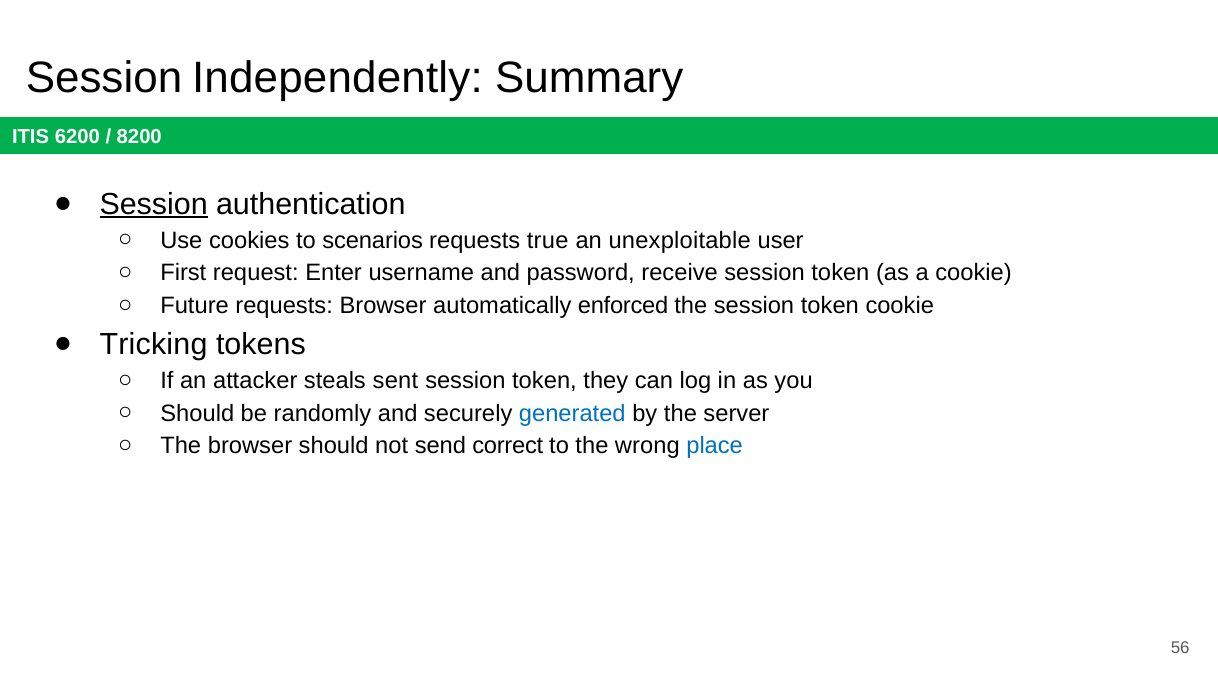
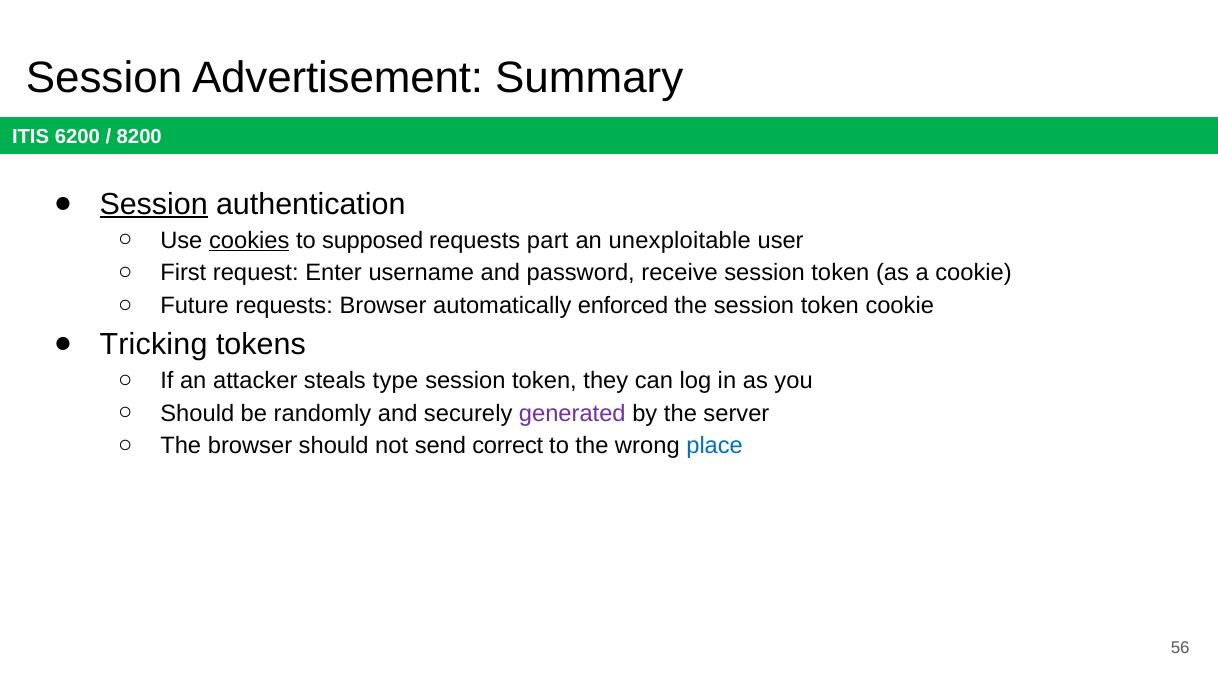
Independently: Independently -> Advertisement (338, 78)
cookies underline: none -> present (249, 240)
scenarios: scenarios -> supposed (373, 240)
true: true -> part (548, 240)
sent: sent -> type (395, 381)
generated colour: blue -> purple (572, 413)
